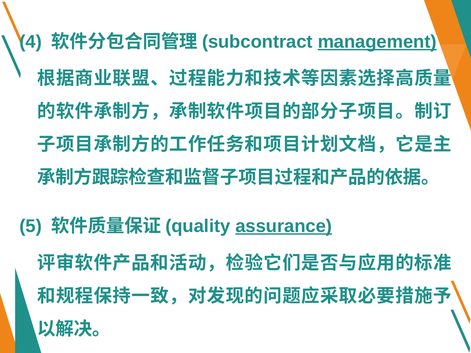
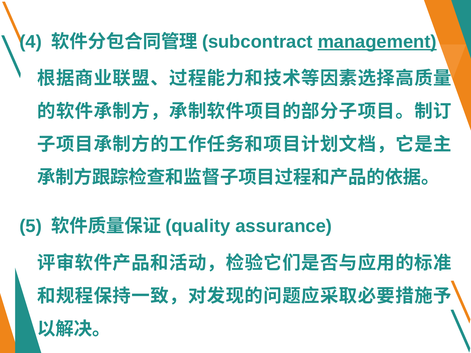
assurance underline: present -> none (284, 226)
